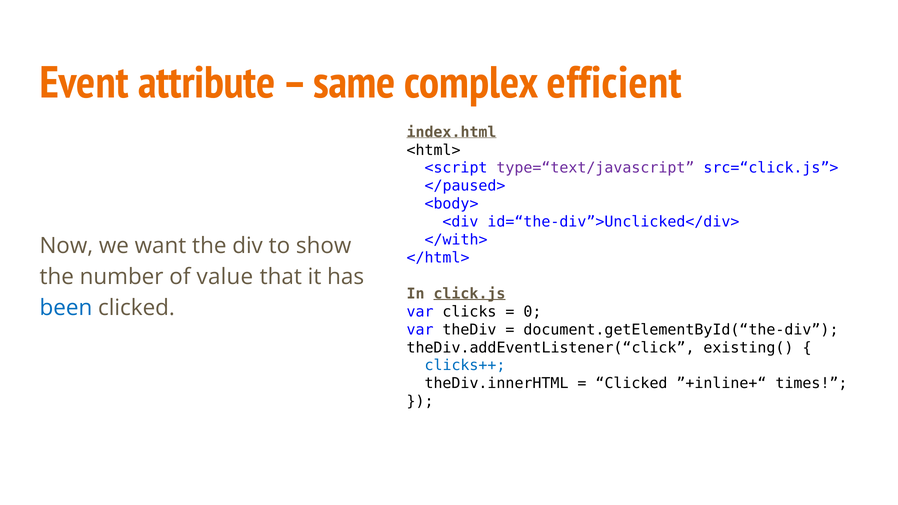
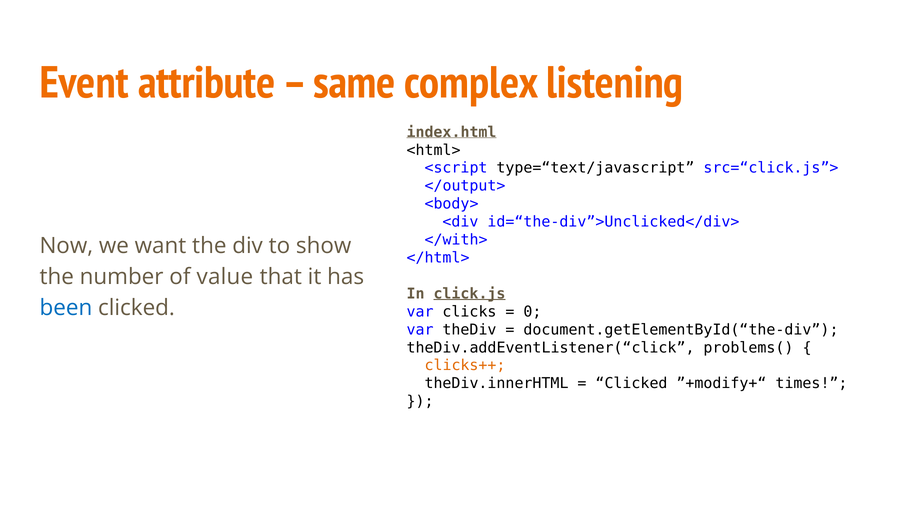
efficient: efficient -> listening (615, 83)
type=“text/javascript colour: purple -> black (595, 168)
</paused>: </paused> -> </output> (465, 186)
existing(: existing( -> problems( (748, 348)
clicks++ colour: blue -> orange (465, 366)
”+inline+“: ”+inline+“ -> ”+modify+“ (721, 384)
